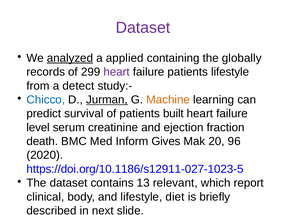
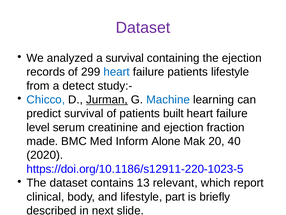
analyzed underline: present -> none (70, 58)
a applied: applied -> survival (125, 58)
the globally: globally -> ejection (242, 58)
heart colour: purple -> blue (117, 72)
Machine colour: orange -> blue (168, 99)
death: death -> made (42, 141)
Gives: Gives -> Alone (166, 141)
96: 96 -> 40 (234, 141)
https://doi.org/10.1186/s12911-027-1023-5: https://doi.org/10.1186/s12911-027-1023-5 -> https://doi.org/10.1186/s12911-220-1023-5 (135, 169)
diet: diet -> part (175, 196)
